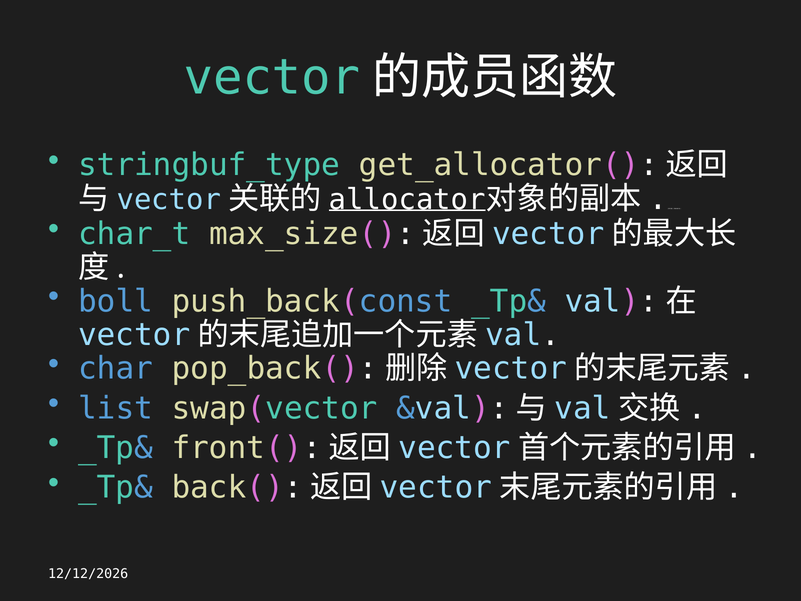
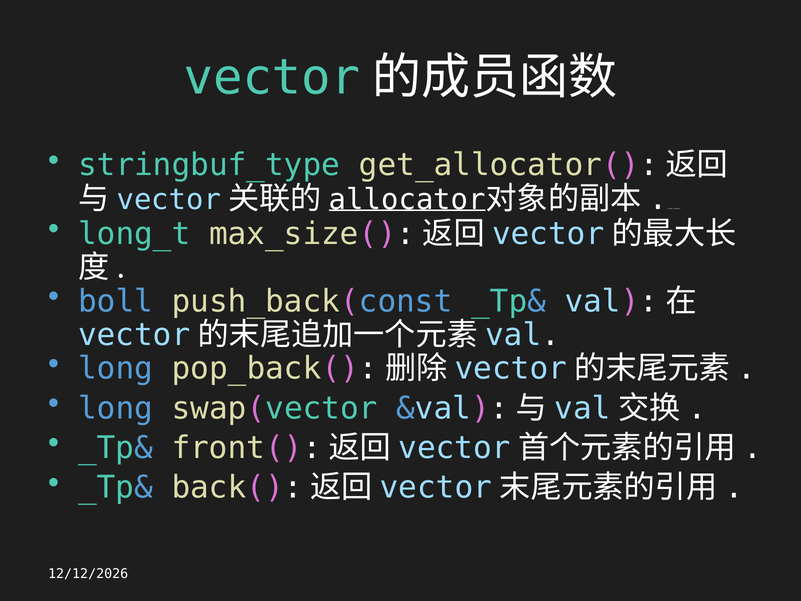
char_t: char_t -> long_t (134, 234)
char: char -> long (116, 368)
list: list -> long (116, 408)
